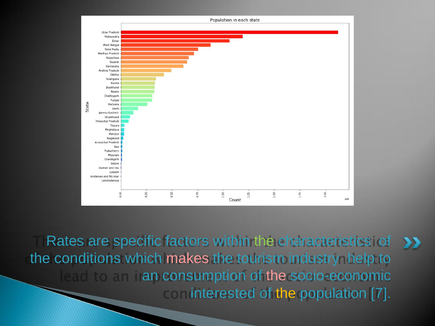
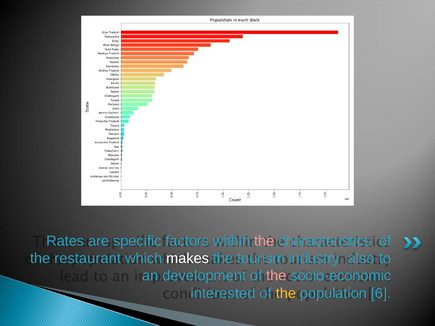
the colour: light green -> pink (264, 241)
conditions: conditions -> restaurant (88, 259)
makes colour: pink -> white (188, 259)
help: help -> also (361, 259)
consumption: consumption -> development (204, 276)
7: 7 -> 6 (381, 293)
